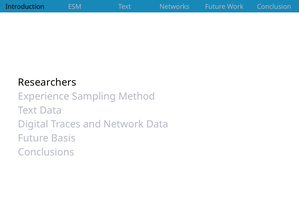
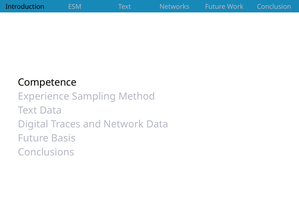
Researchers: Researchers -> Competence (47, 83)
